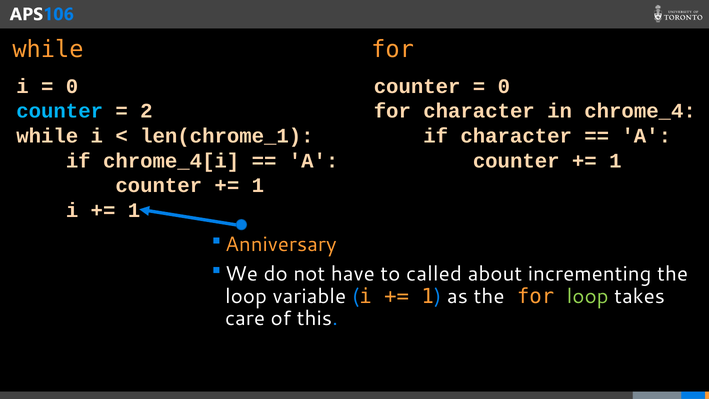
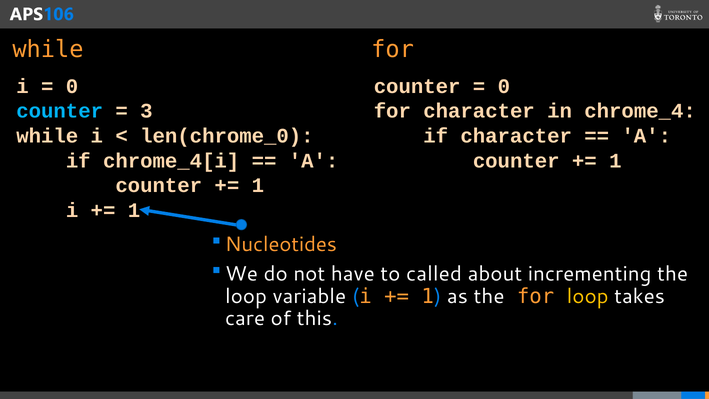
2: 2 -> 3 (146, 111)
len(chrome_1: len(chrome_1 -> len(chrome_0 (227, 136)
Anniversary: Anniversary -> Nucleotides (281, 244)
loop colour: light green -> yellow (588, 296)
